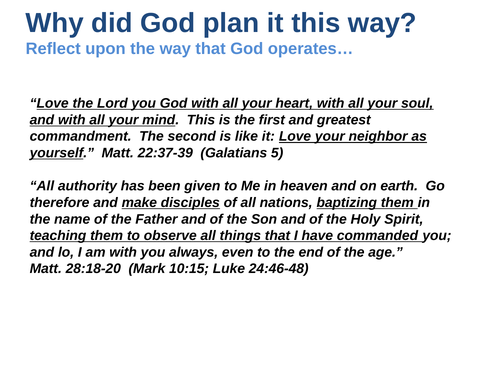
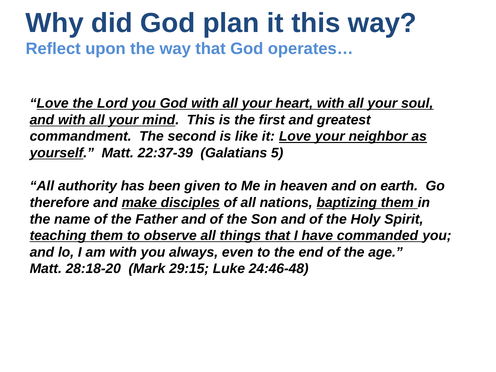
10:15: 10:15 -> 29:15 (189, 269)
